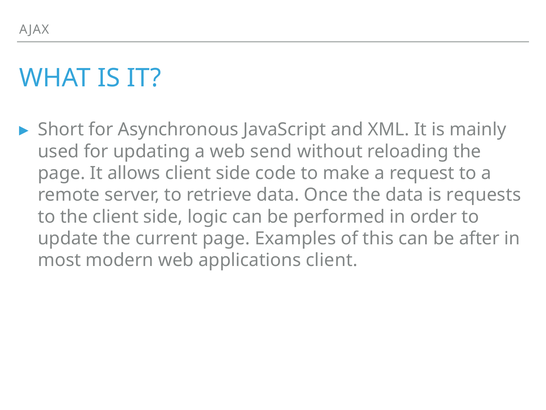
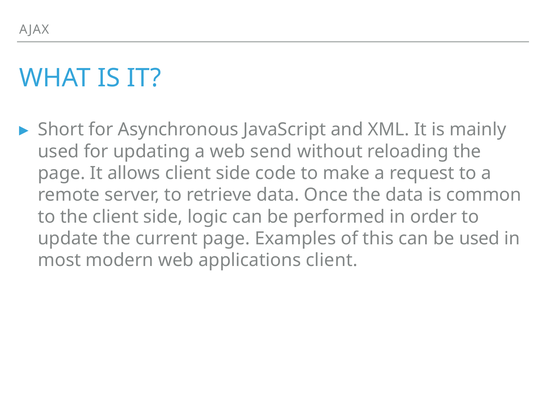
requests: requests -> common (484, 195)
be after: after -> used (479, 238)
